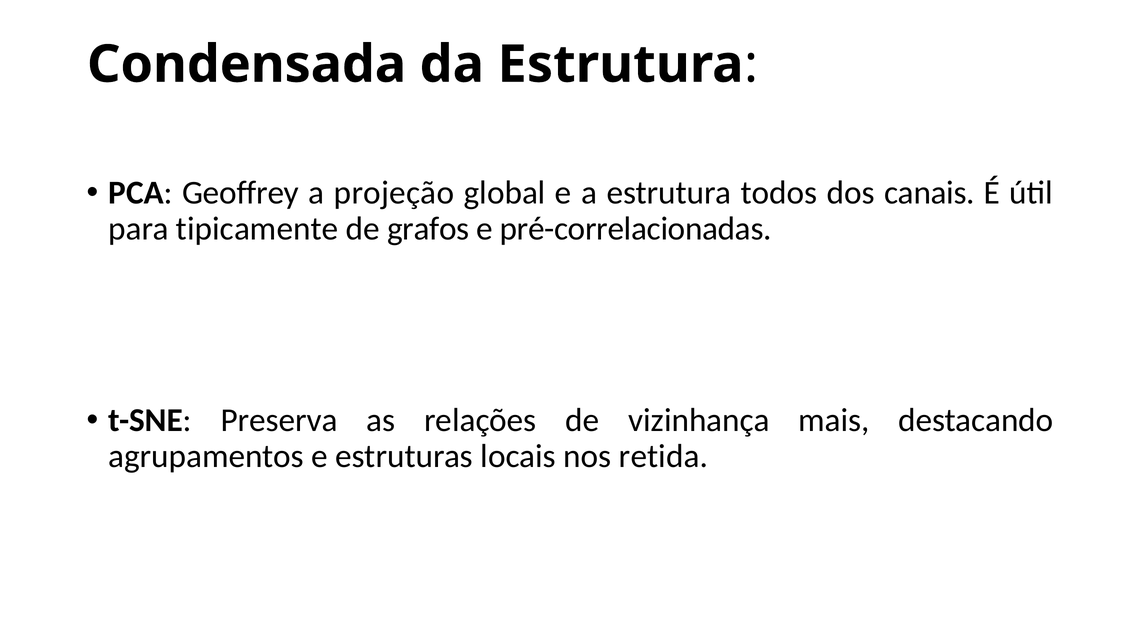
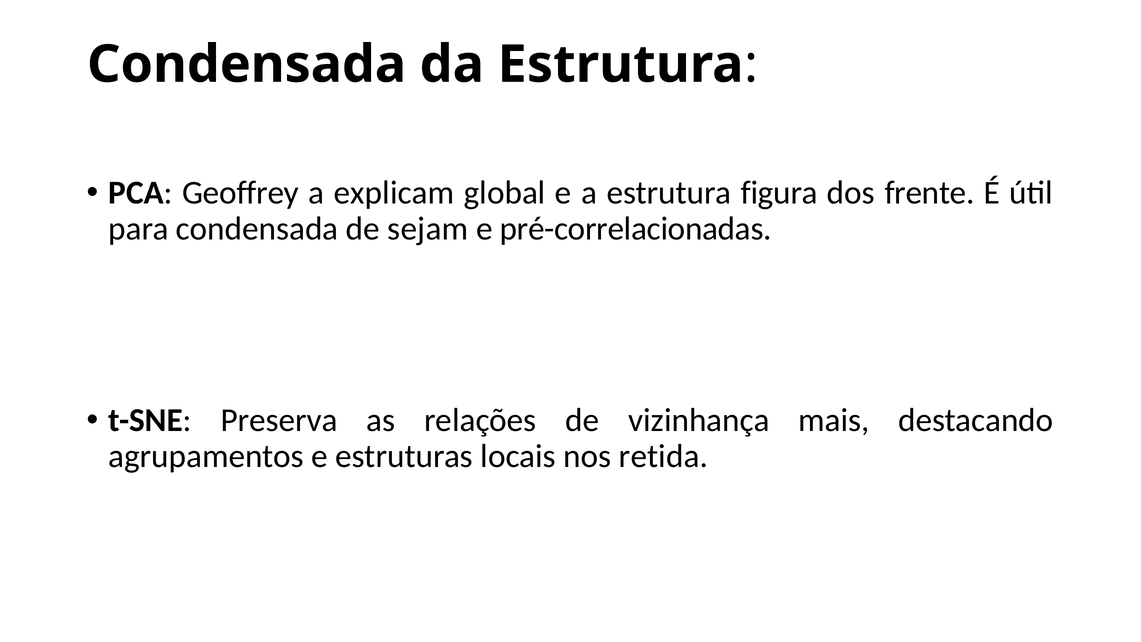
projeção: projeção -> explicam (394, 193)
todos: todos -> figura (779, 193)
canais: canais -> frente (929, 193)
para tipicamente: tipicamente -> condensada (257, 229)
grafos: grafos -> sejam (428, 229)
